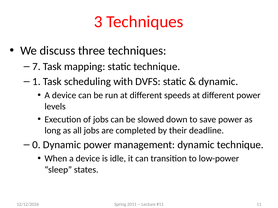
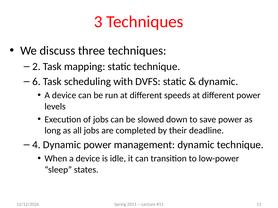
7: 7 -> 2 (36, 67)
1: 1 -> 6 (36, 82)
0: 0 -> 4 (36, 145)
